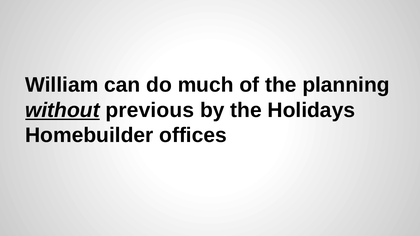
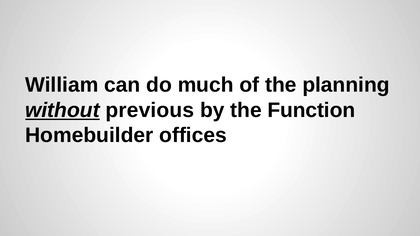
Holidays: Holidays -> Function (311, 110)
